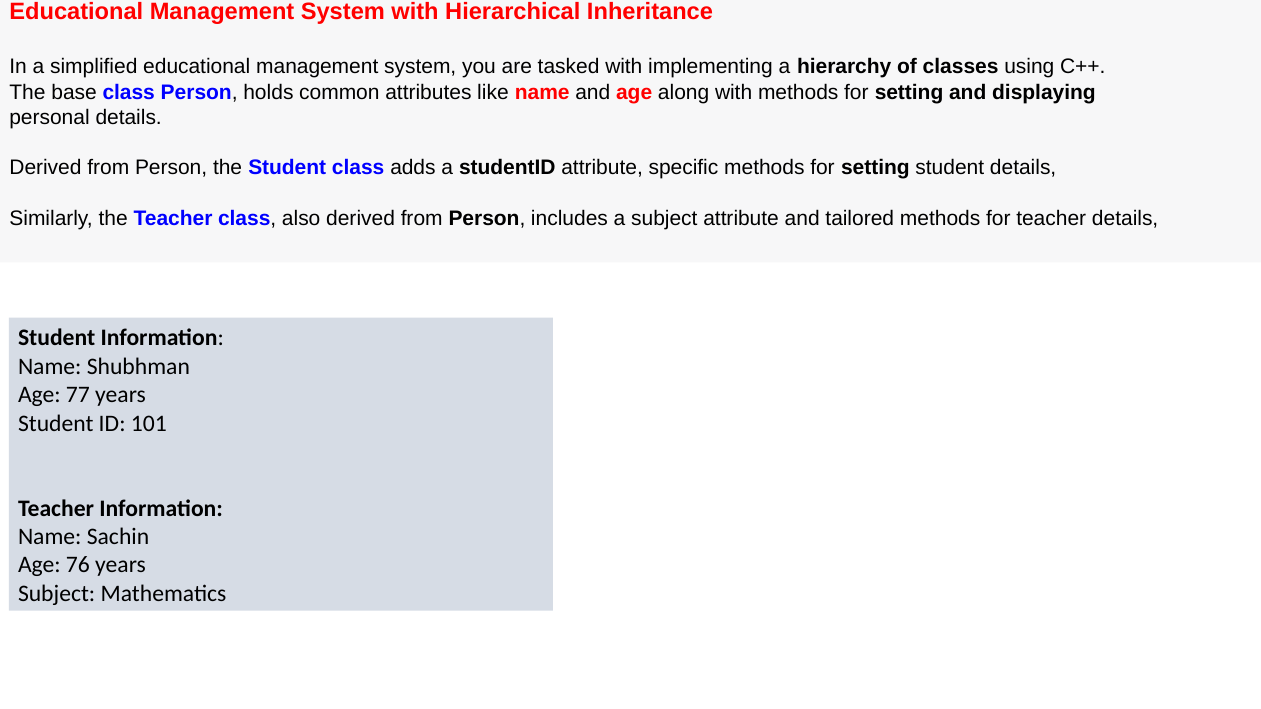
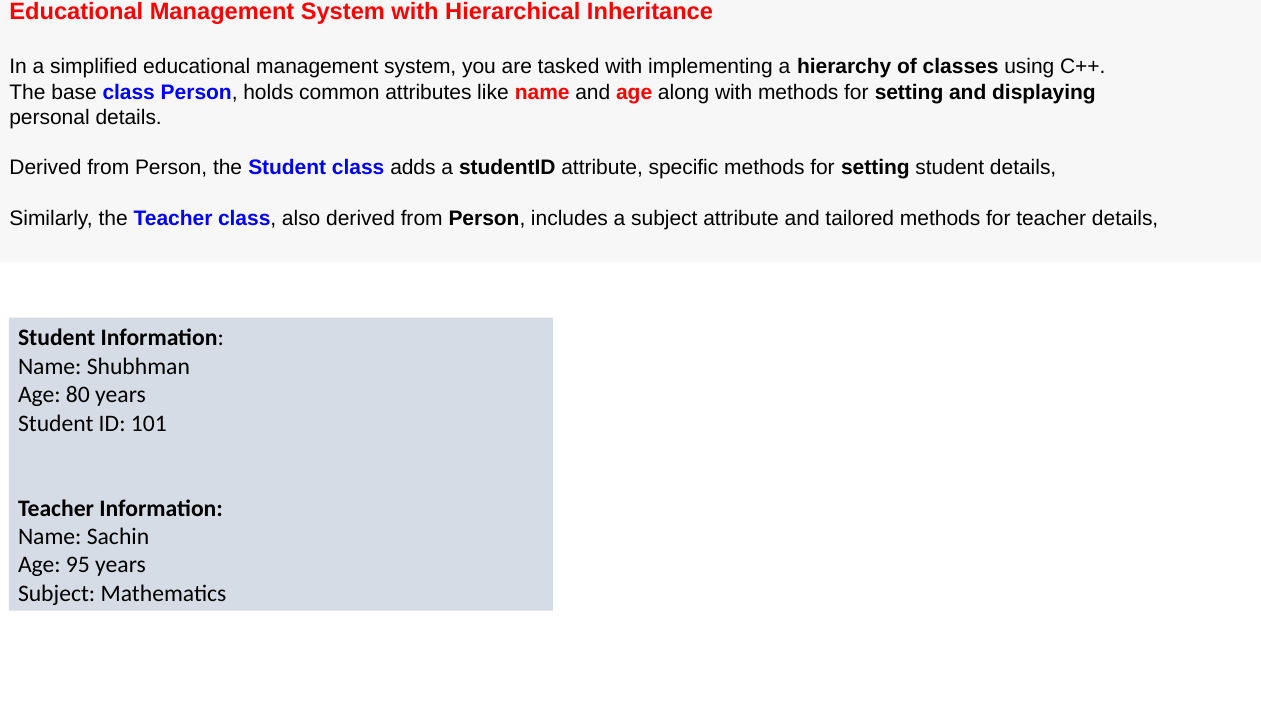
77: 77 -> 80 (78, 395)
76: 76 -> 95 (78, 565)
